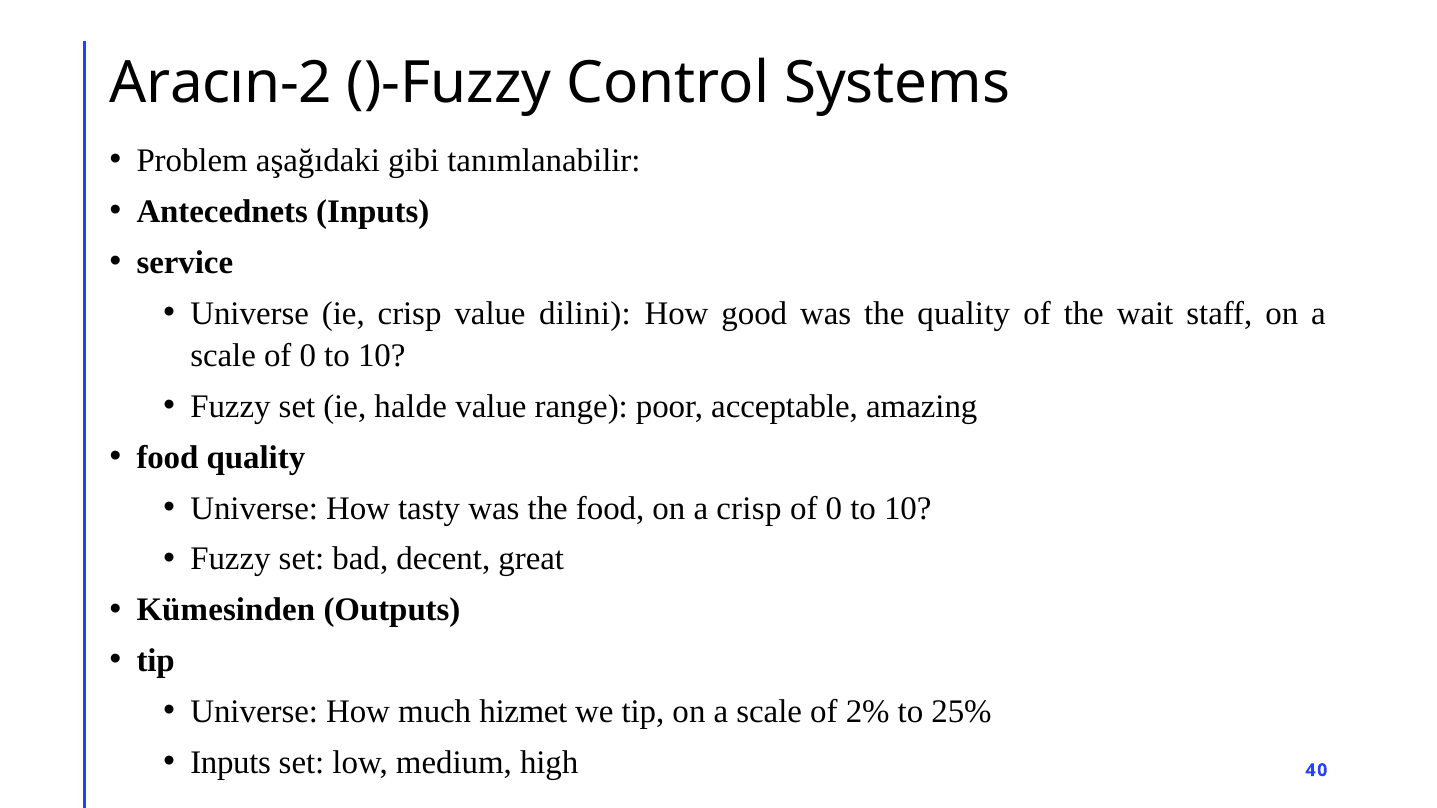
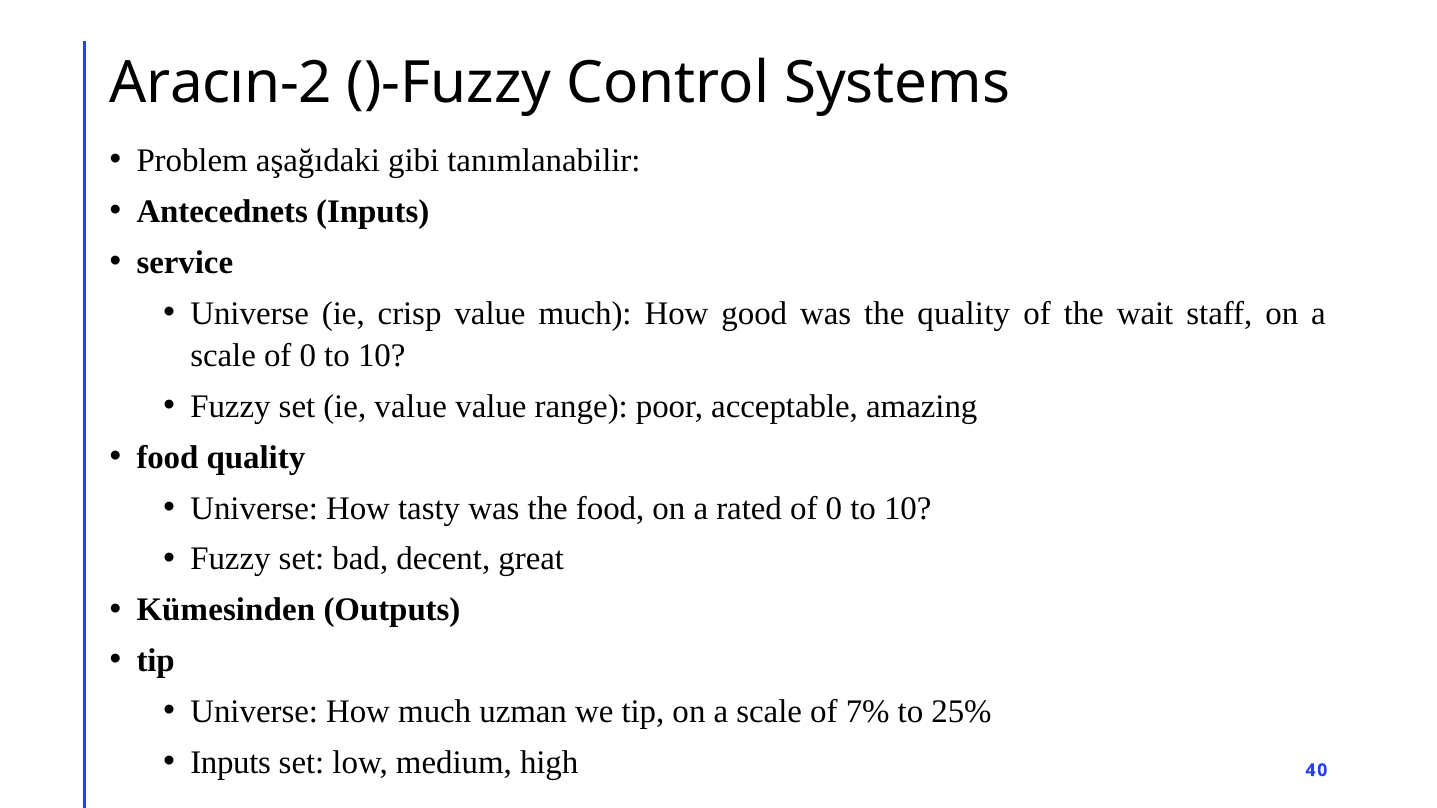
value dilini: dilini -> much (585, 314)
ie halde: halde -> value (411, 407)
a crisp: crisp -> rated (749, 508)
hizmet: hizmet -> uzman (523, 712)
2%: 2% -> 7% (868, 712)
